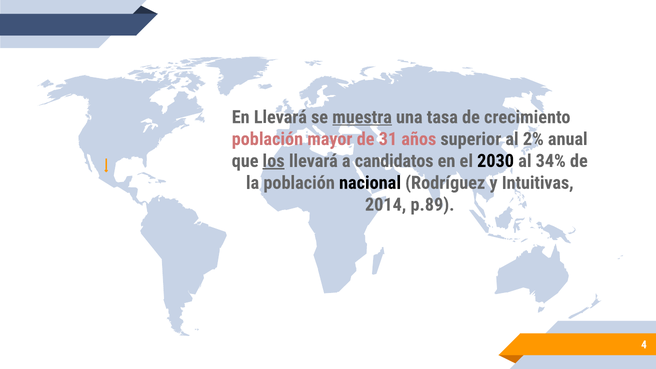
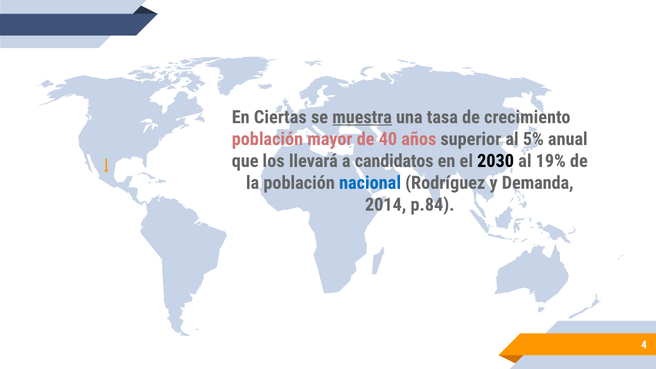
En Llevará: Llevará -> Ciertas (280, 117)
31: 31 -> 40 (388, 139)
2%: 2% -> 5% (533, 139)
los underline: present -> none (274, 161)
34%: 34% -> 19% (551, 161)
nacional colour: black -> blue (370, 183)
Intuitivas: Intuitivas -> Demanda (538, 183)
p.89: p.89 -> p.84 (432, 205)
